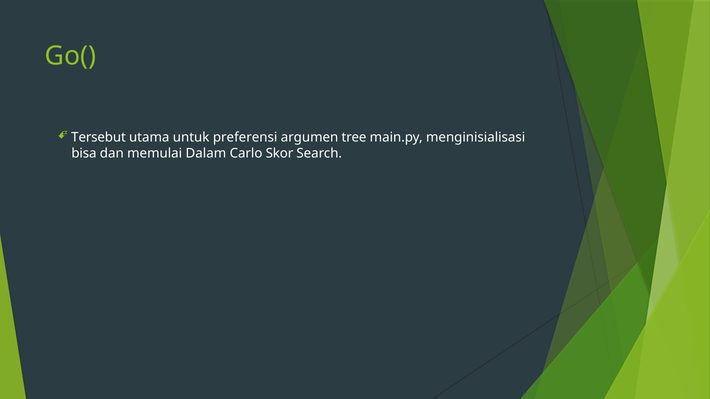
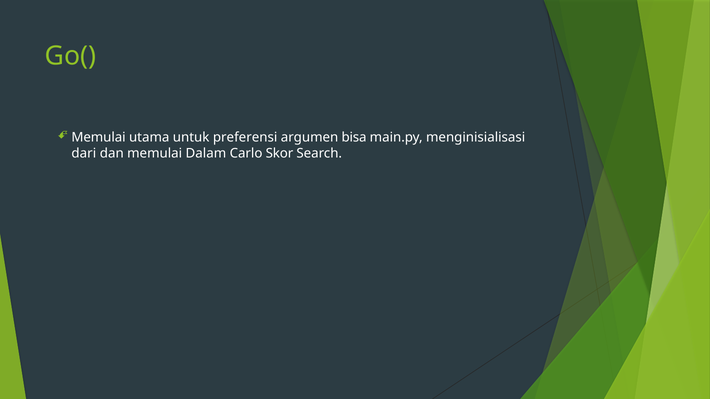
Tersebut: Tersebut -> Memulai (98, 137)
tree: tree -> bisa (354, 137)
bisa: bisa -> dari (84, 153)
